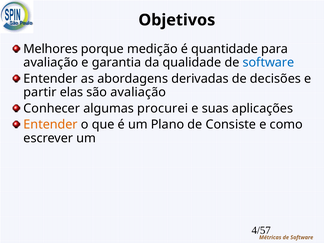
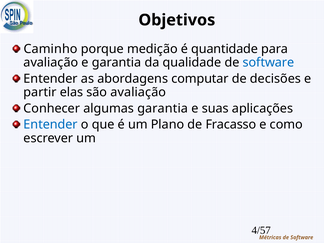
Melhores: Melhores -> Caminho (51, 49)
derivadas: derivadas -> computar (200, 79)
algumas procurei: procurei -> garantia (163, 108)
Entender colour: orange -> blue (51, 124)
Consiste: Consiste -> Fracasso (231, 124)
